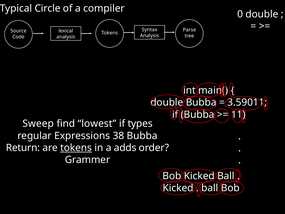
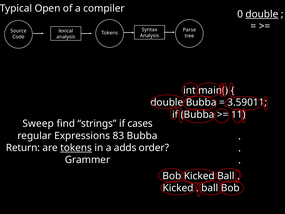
Circle: Circle -> Open (48, 8)
double underline: none -> present (262, 14)
lowest: lowest -> strings (97, 124)
types: types -> cases (140, 124)
38: 38 -> 83 (118, 136)
